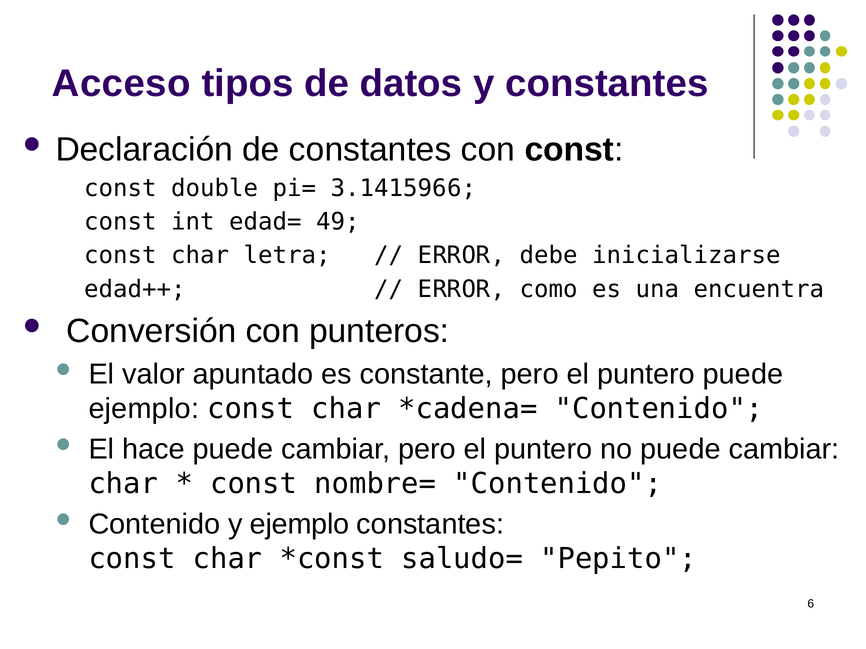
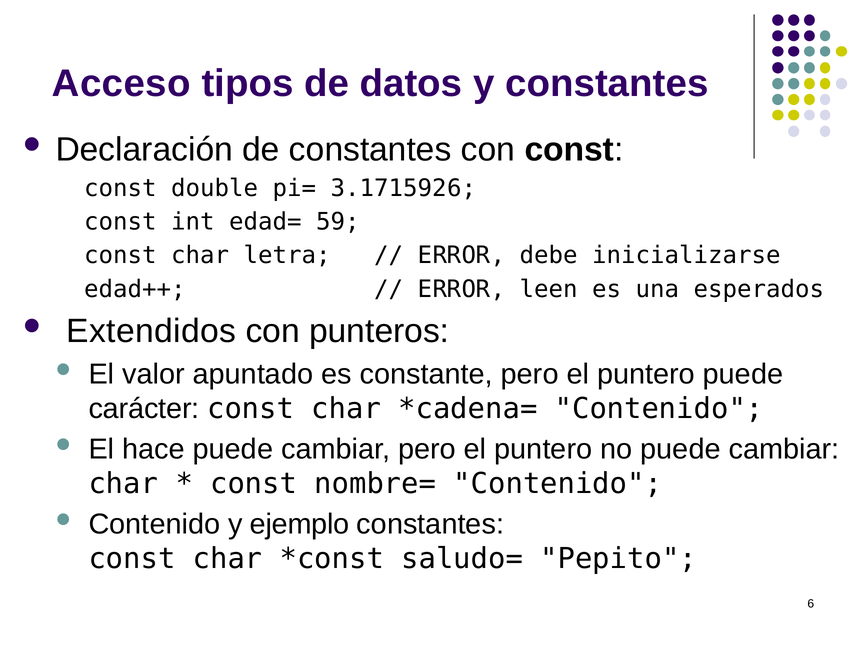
3.1415966: 3.1415966 -> 3.1715926 (403, 188)
49: 49 -> 59 (338, 222)
como: como -> leen (549, 289)
encuentra: encuentra -> esperados (759, 289)
Conversión: Conversión -> Extendidos (151, 332)
ejemplo: ejemplo -> carácter (144, 409)
